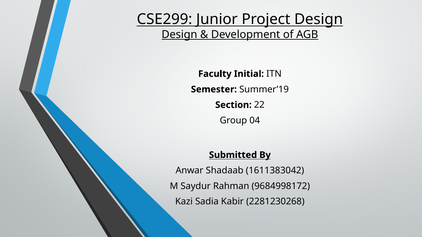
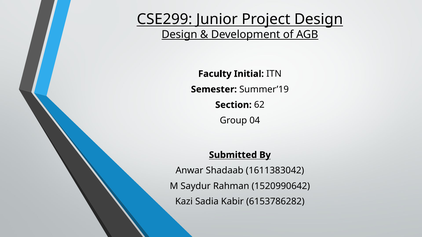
22: 22 -> 62 (259, 105)
9684998172: 9684998172 -> 1520990642 (281, 186)
2281230268: 2281230268 -> 6153786282 (275, 202)
